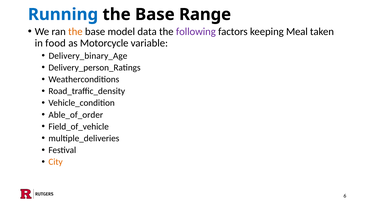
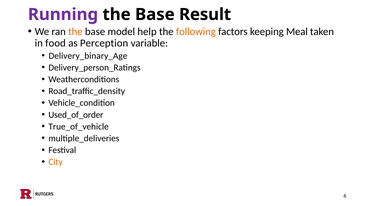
Running colour: blue -> purple (63, 14)
Range: Range -> Result (205, 14)
data: data -> help (147, 32)
following colour: purple -> orange (196, 32)
Motorcycle: Motorcycle -> Perception (104, 43)
Able_of_order: Able_of_order -> Used_of_order (76, 115)
Field_of_vehicle: Field_of_vehicle -> True_of_vehicle (79, 126)
